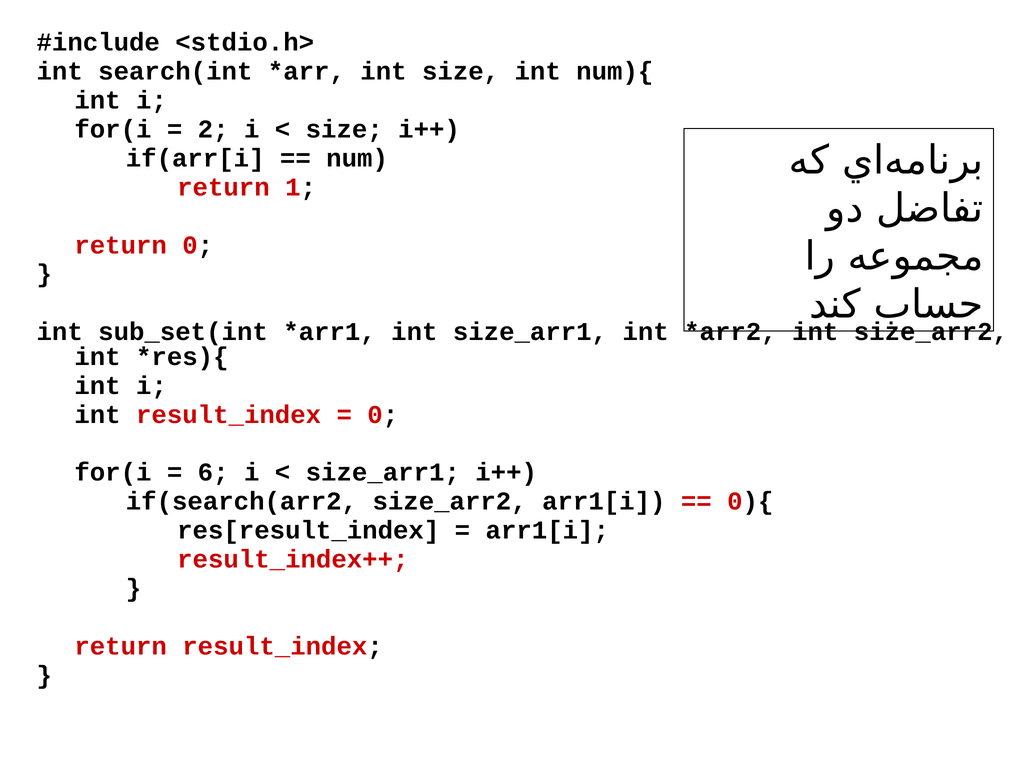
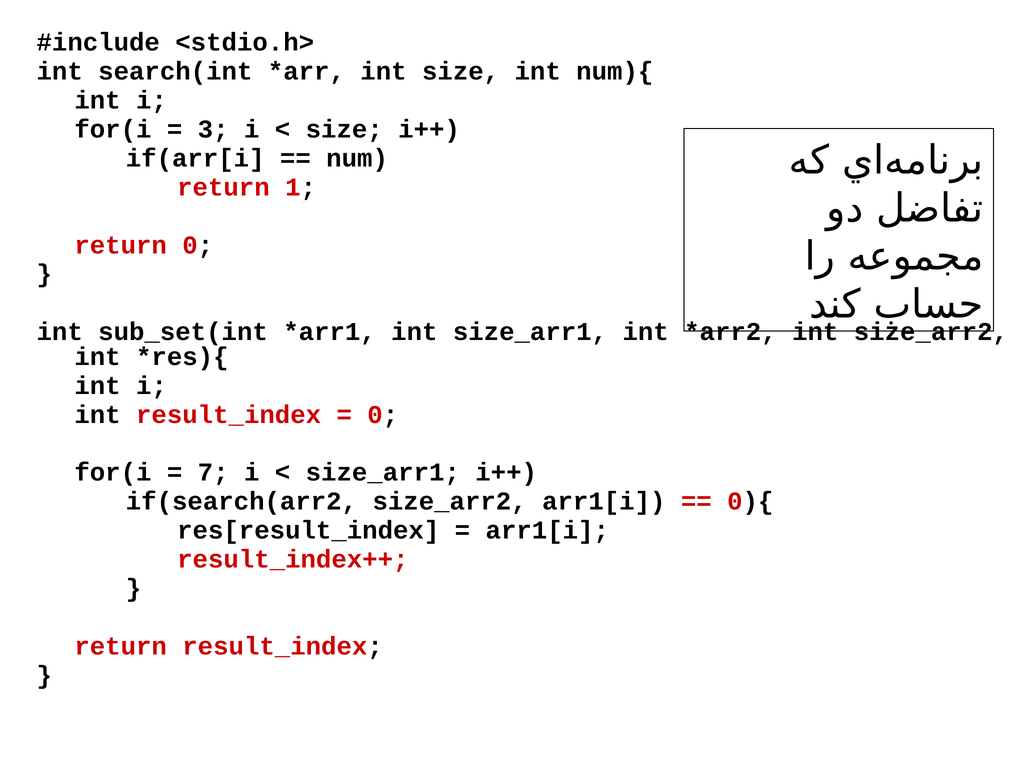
2: 2 -> 3 (213, 129)
6: 6 -> 7 (213, 472)
